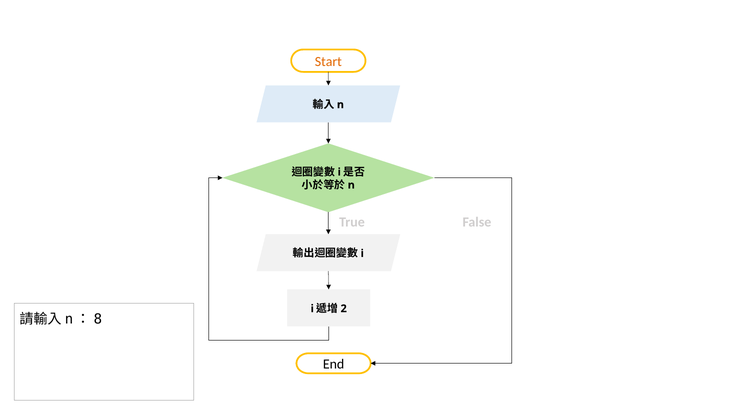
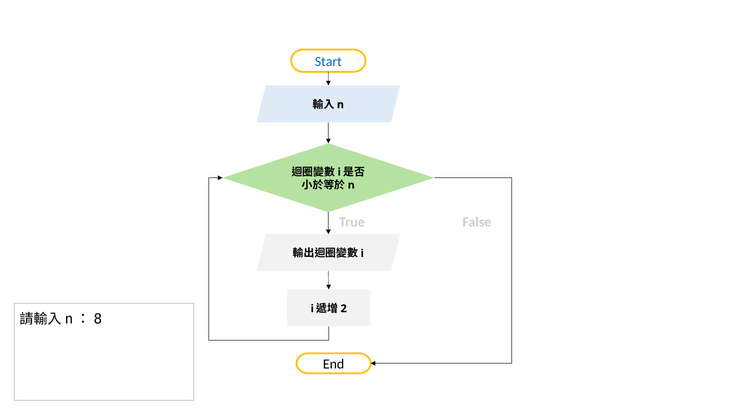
Start colour: orange -> blue (328, 62)
